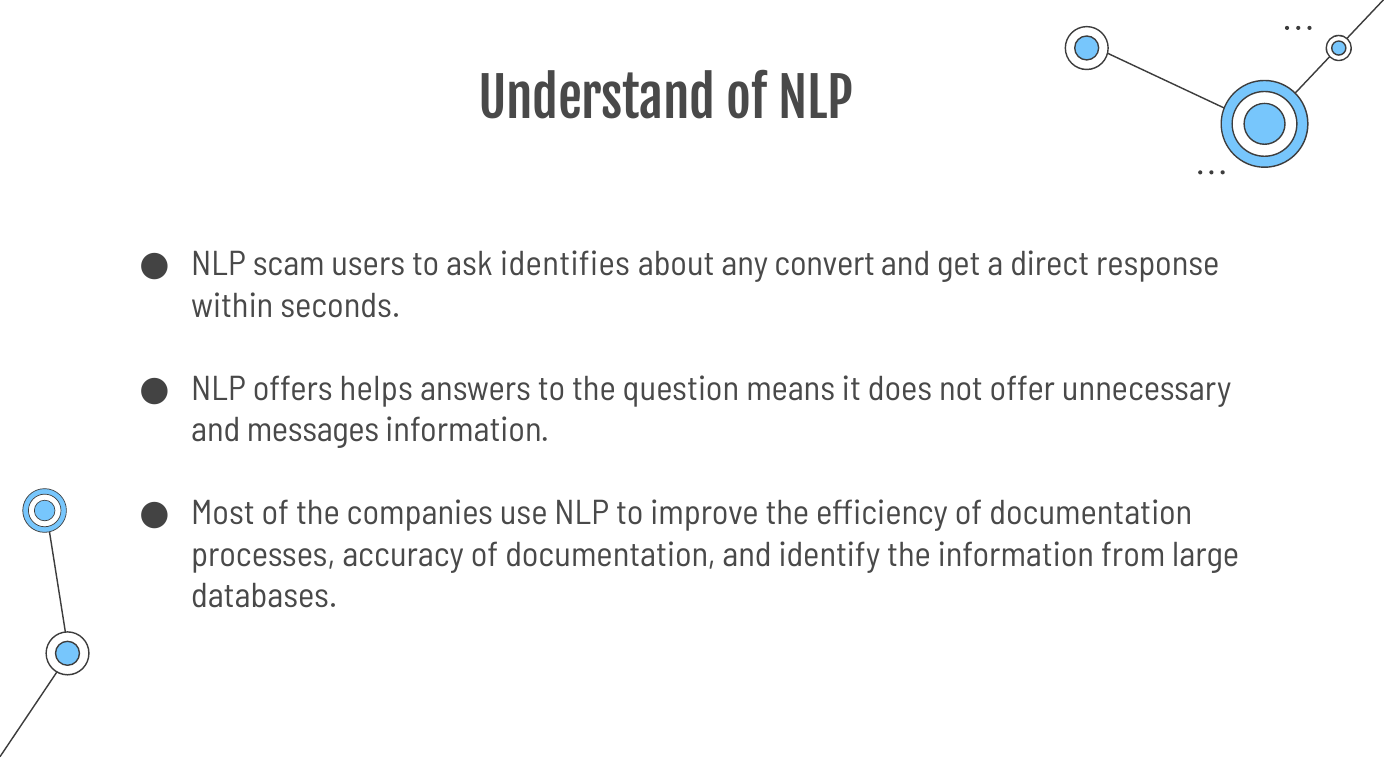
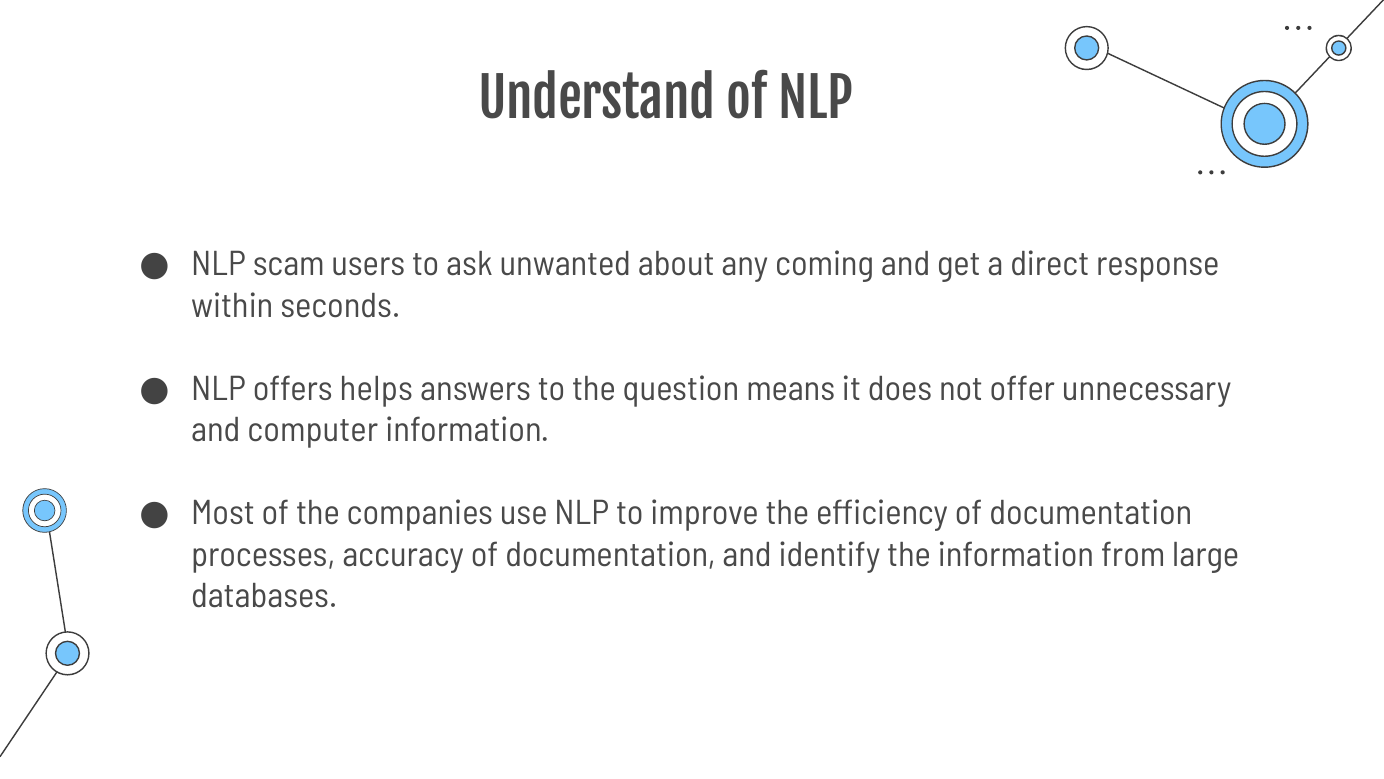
identifies: identifies -> unwanted (565, 264)
convert: convert -> coming (825, 264)
messages: messages -> computer (313, 430)
